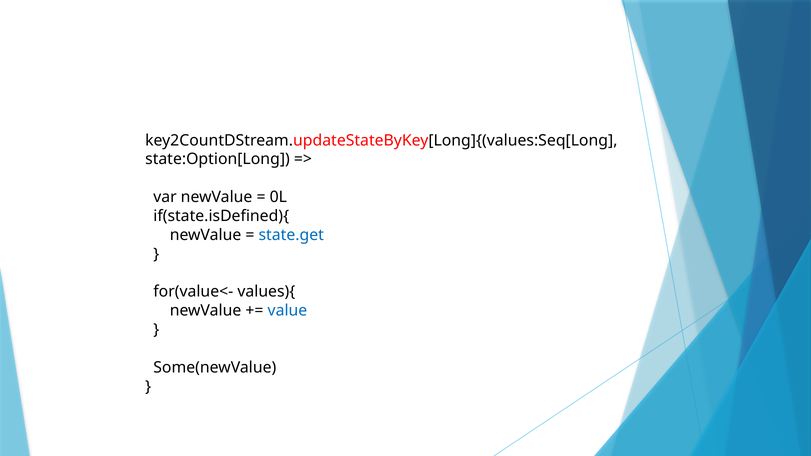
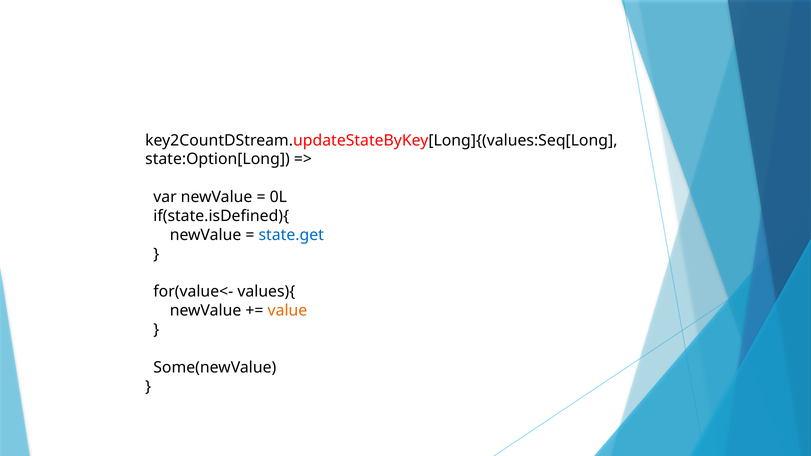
value colour: blue -> orange (287, 311)
